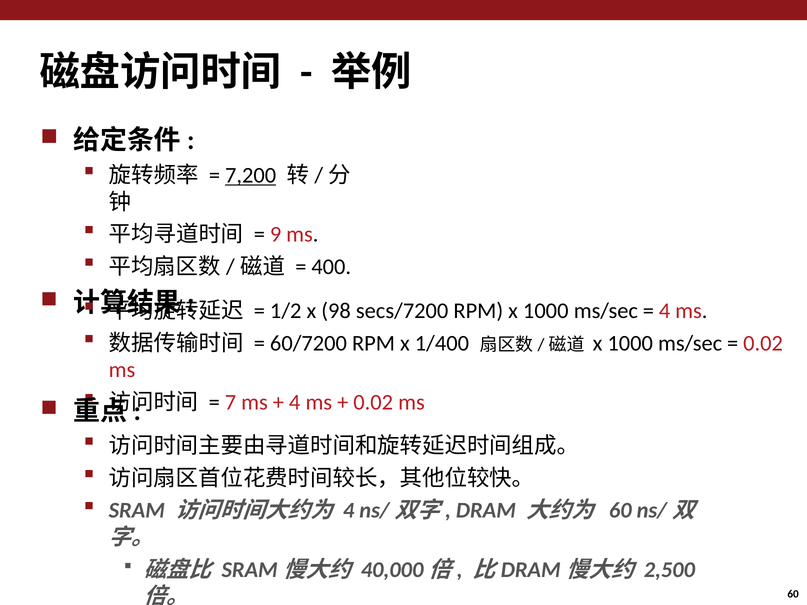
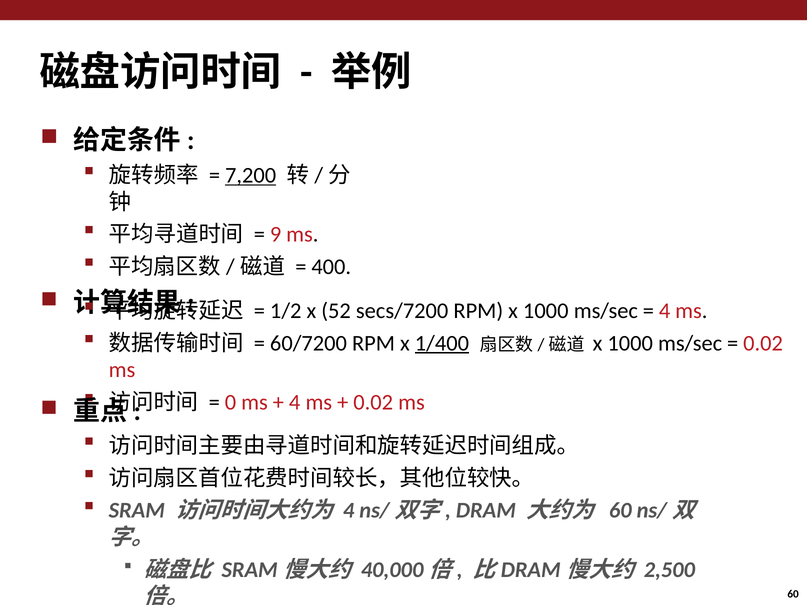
98: 98 -> 52 (336, 311)
1/400 underline: none -> present (442, 343)
7: 7 -> 0 (230, 403)
